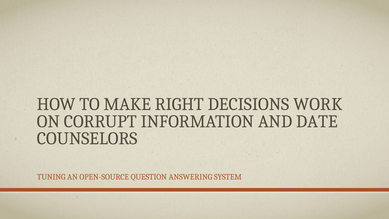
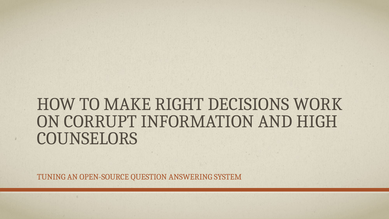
DATE: DATE -> HIGH (317, 121)
